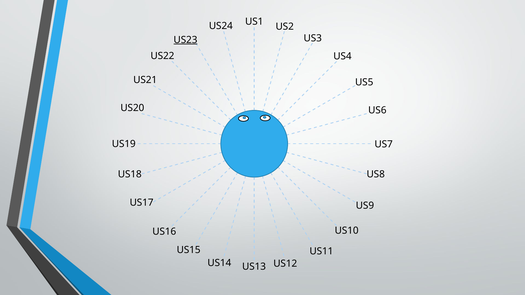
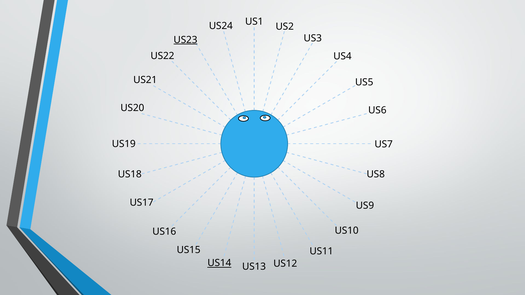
US14 underline: none -> present (219, 263)
